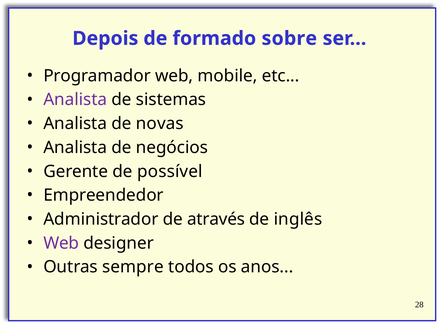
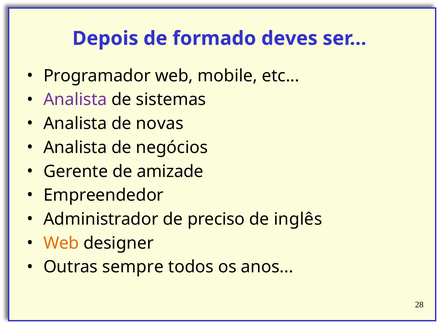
sobre: sobre -> deves (289, 38)
possível: possível -> amizade (170, 172)
através: através -> preciso (216, 219)
Web colour: purple -> orange (61, 243)
